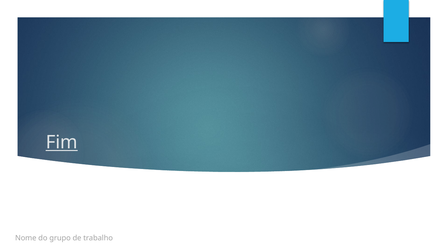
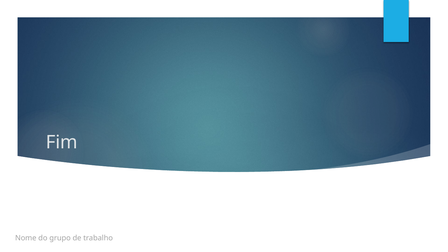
Fim underline: present -> none (62, 142)
